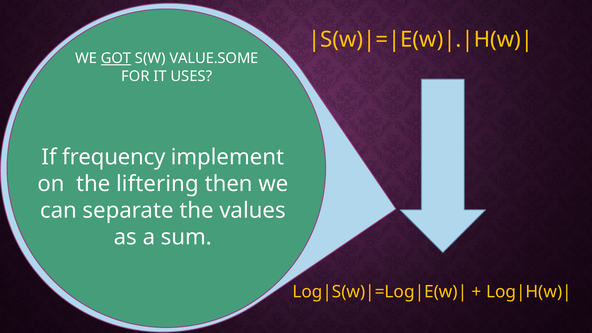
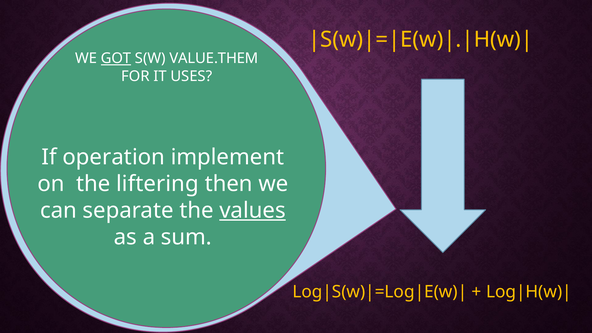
VALUE.SOME: VALUE.SOME -> VALUE.THEM (214, 58)
frequency: frequency -> operation (114, 157)
values underline: none -> present (253, 210)
